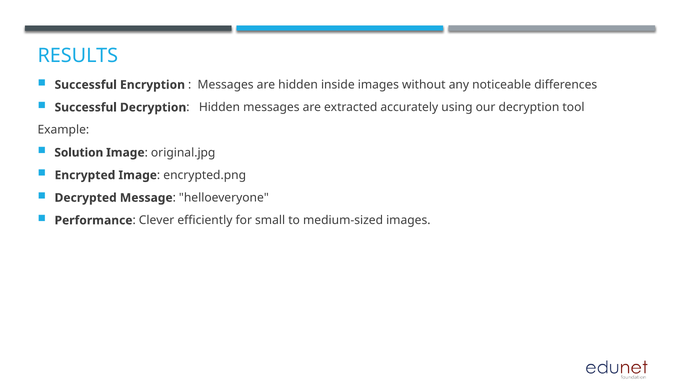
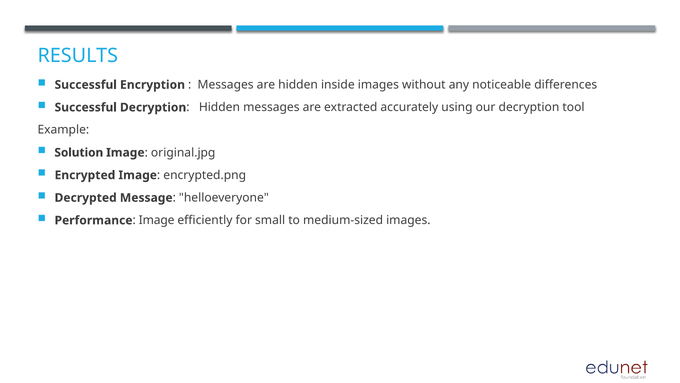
Performance Clever: Clever -> Image (157, 220)
